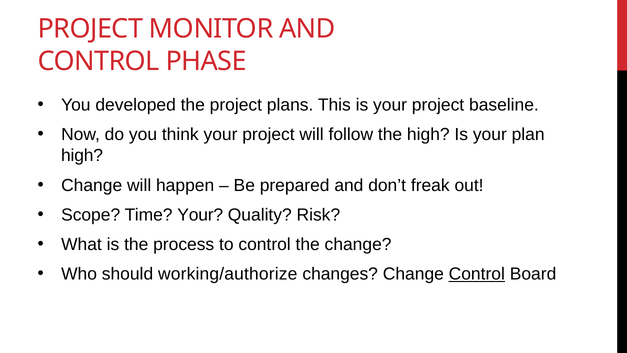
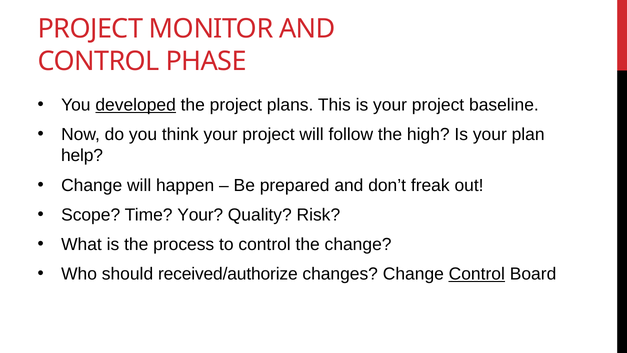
developed underline: none -> present (136, 105)
high: high -> help (82, 155)
working/authorize: working/authorize -> received/authorize (228, 274)
